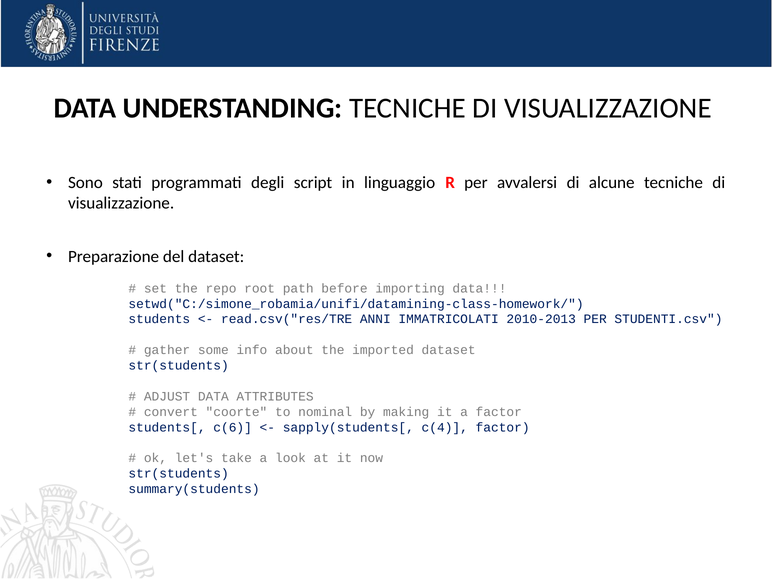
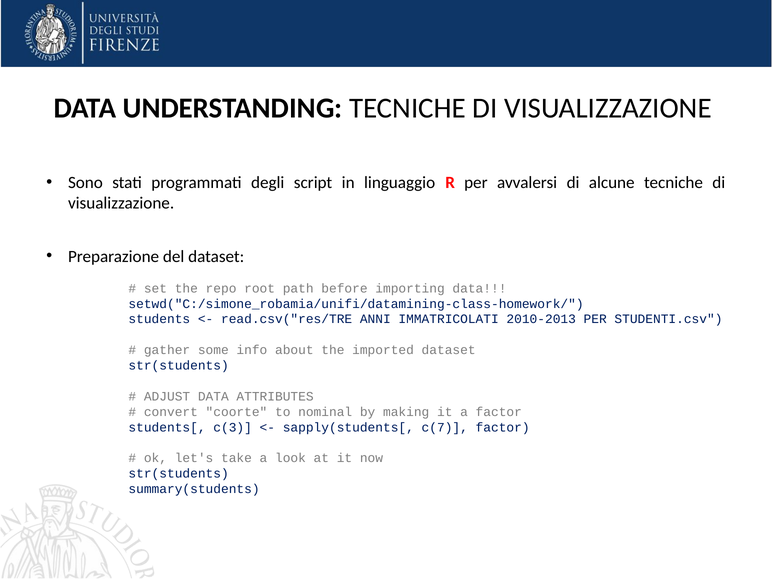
c(6: c(6 -> c(3 (233, 427)
c(4: c(4 -> c(7 (445, 427)
